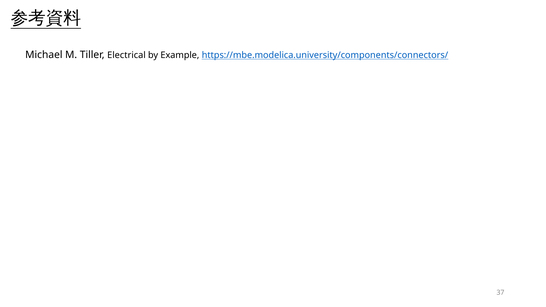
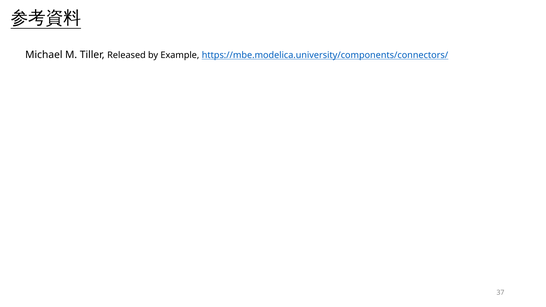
Electrical: Electrical -> Released (126, 55)
